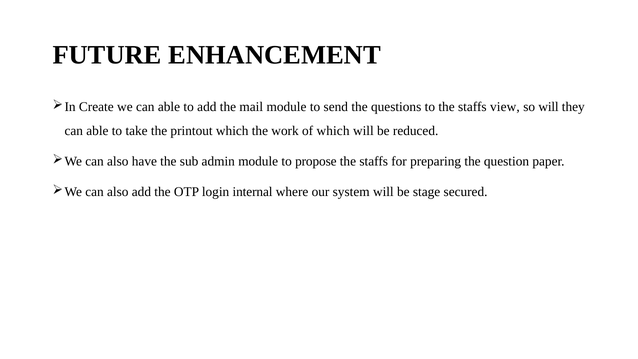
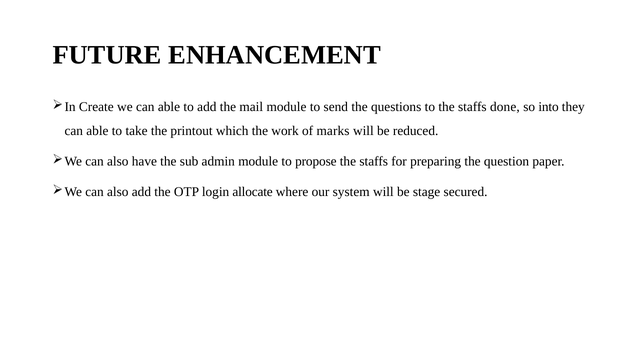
view: view -> done (505, 107)
so will: will -> into (549, 107)
of which: which -> marks (333, 131)
internal: internal -> allocate (253, 192)
